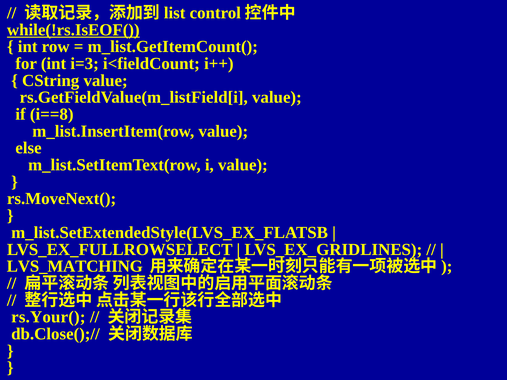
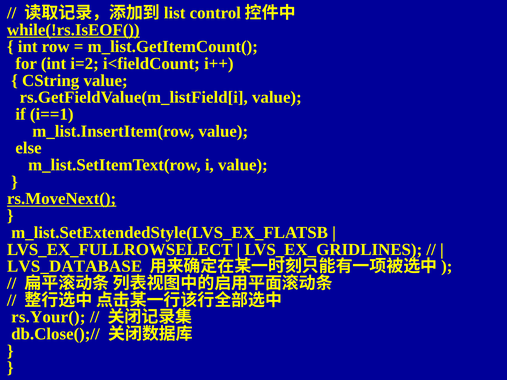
i=3: i=3 -> i=2 (85, 64)
i==8: i==8 -> i==1 (52, 114)
rs.MoveNext( underline: none -> present (62, 199)
LVS_MATCHING: LVS_MATCHING -> LVS_DATABASE (75, 267)
